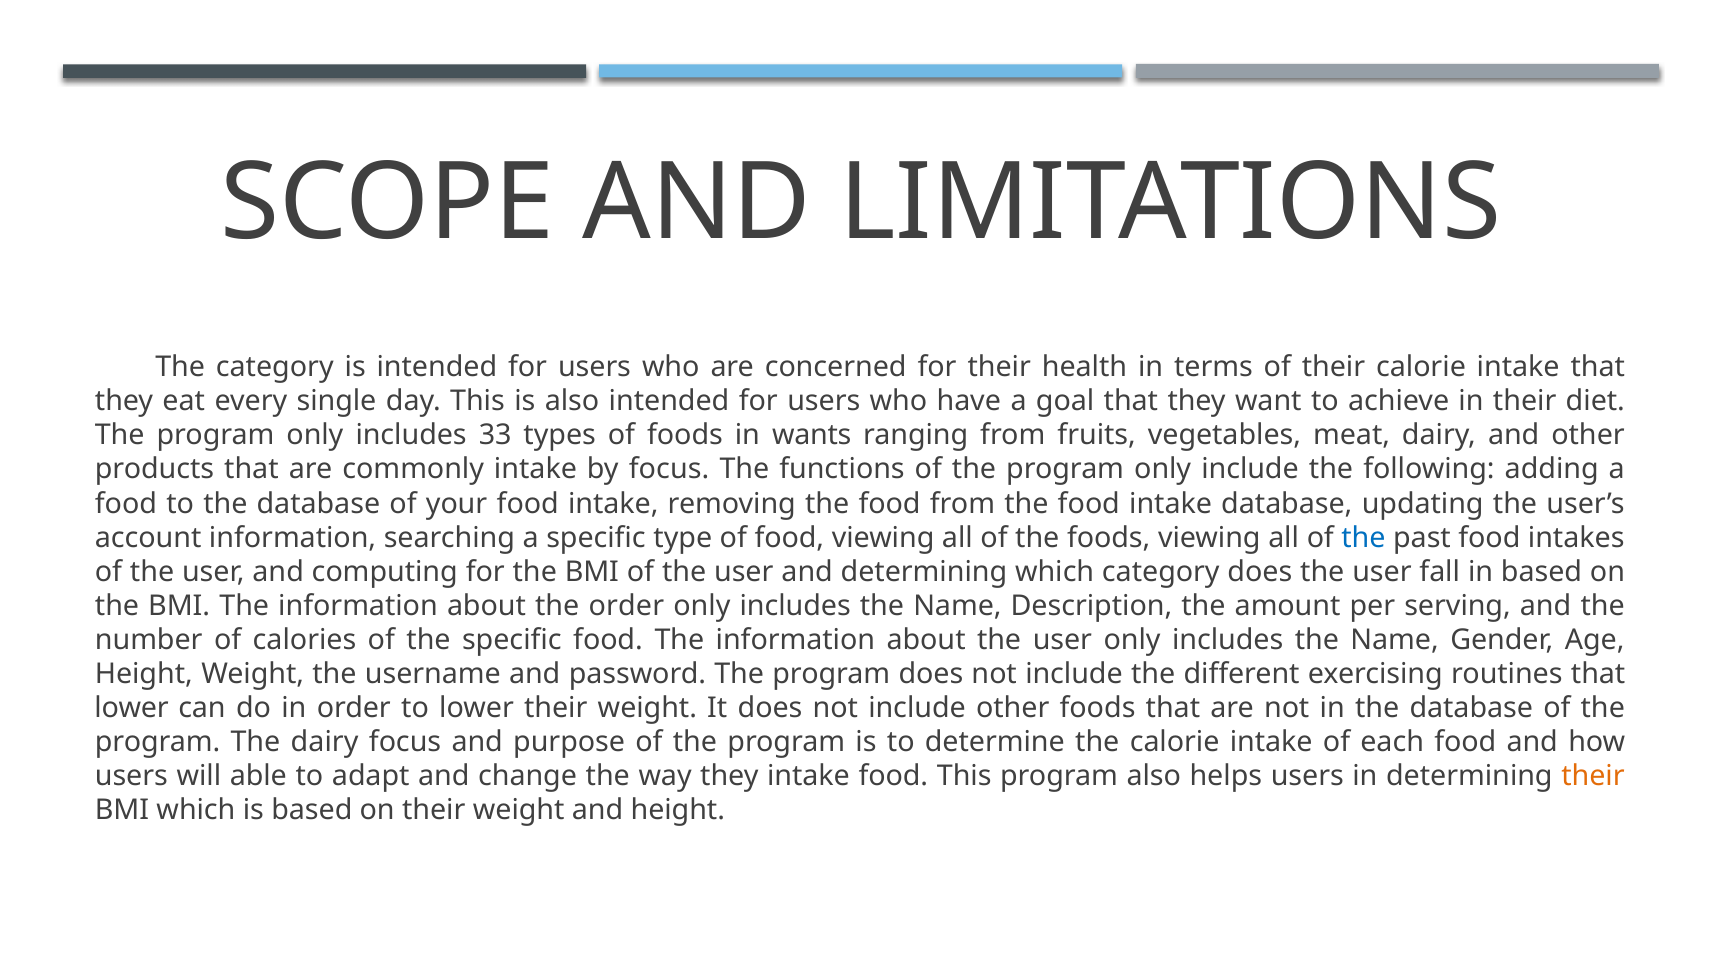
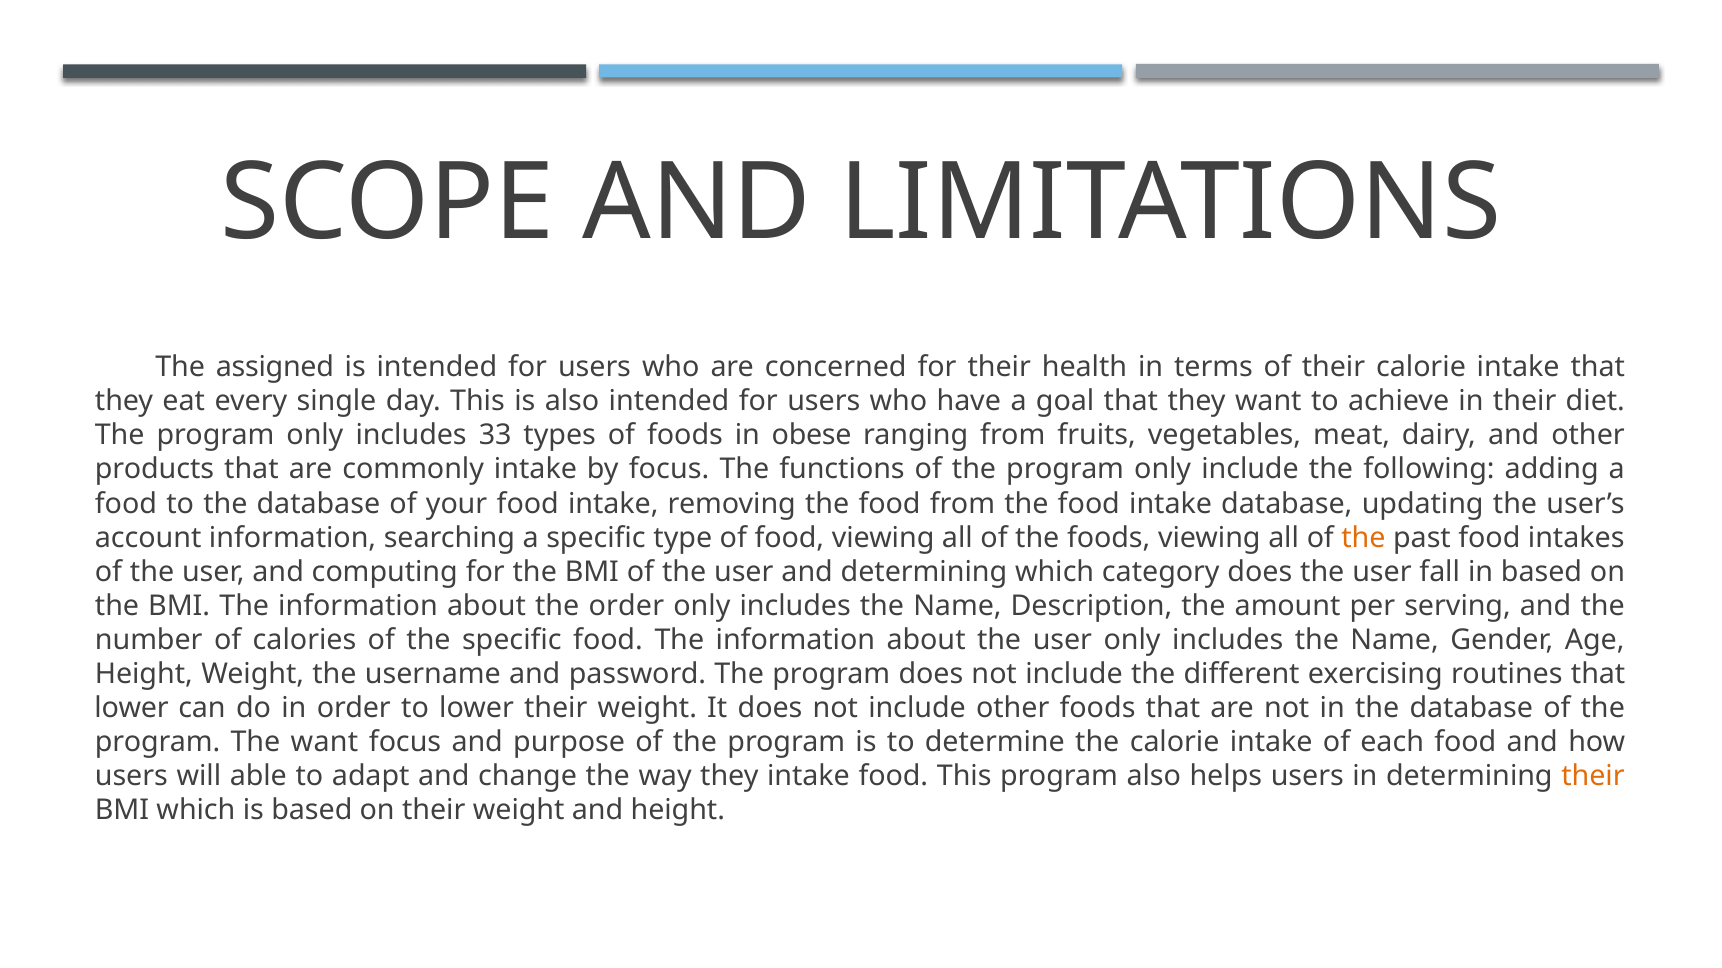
The category: category -> assigned (275, 368)
wants: wants -> obese (812, 436)
the colour: blue -> orange (1363, 538)
The dairy: dairy -> want (324, 742)
